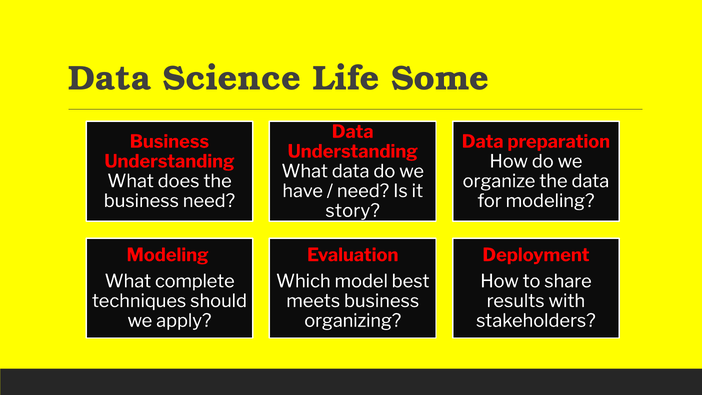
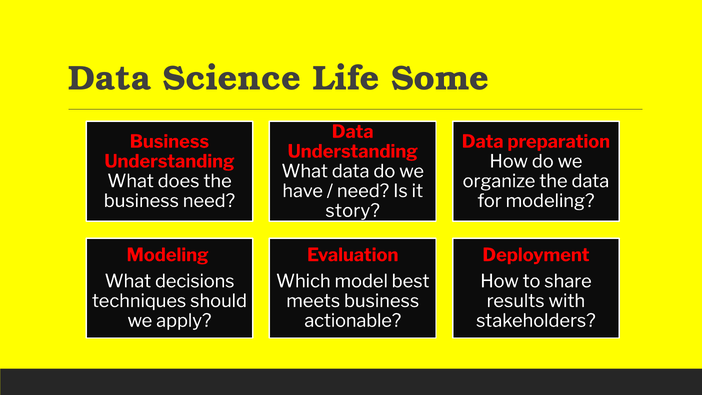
complete: complete -> decisions (195, 281)
organizing: organizing -> actionable (353, 321)
